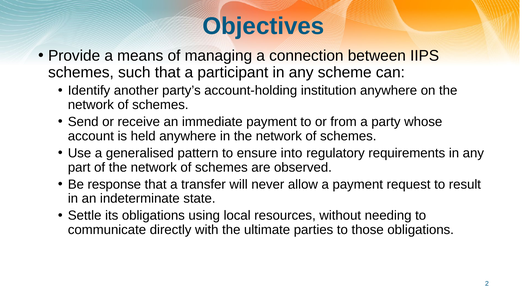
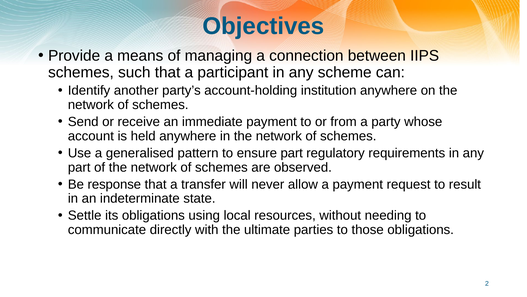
ensure into: into -> part (292, 153)
